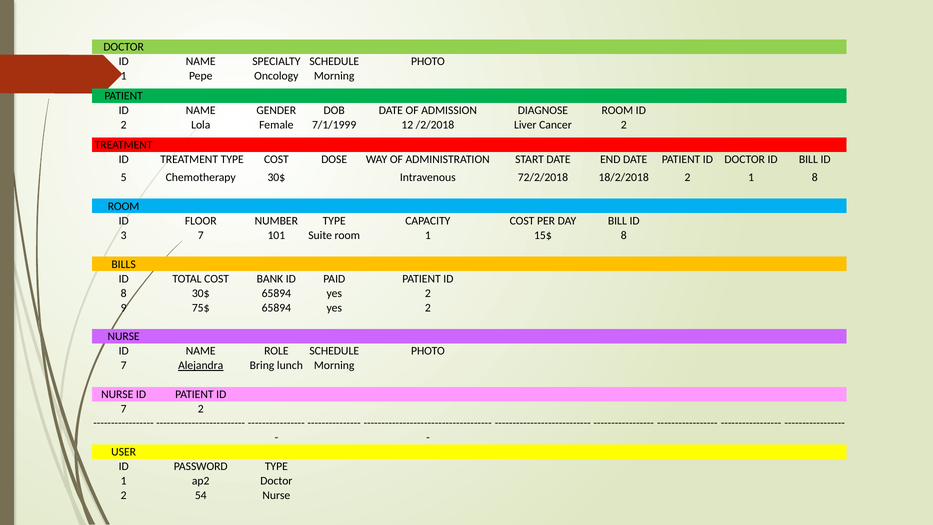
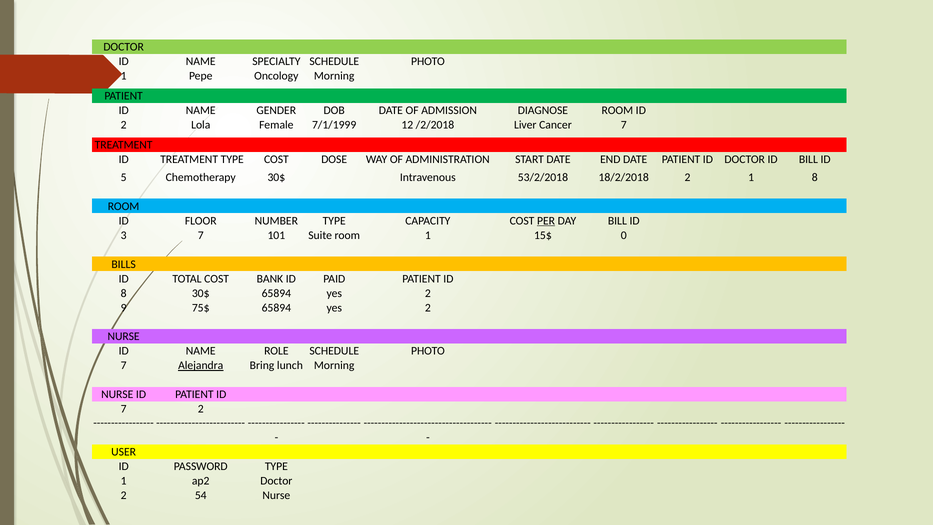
Cancer 2: 2 -> 7 (624, 125)
72/2/2018: 72/2/2018 -> 53/2/2018 (543, 177)
PER underline: none -> present (546, 221)
15$ 8: 8 -> 0 (624, 235)
